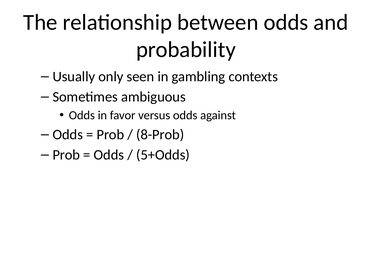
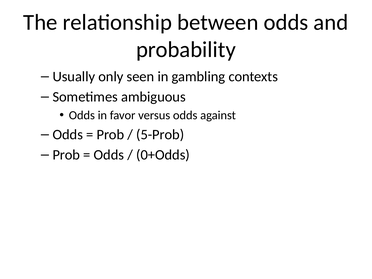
8-Prob: 8-Prob -> 5-Prob (160, 135)
5+Odds: 5+Odds -> 0+Odds (163, 155)
